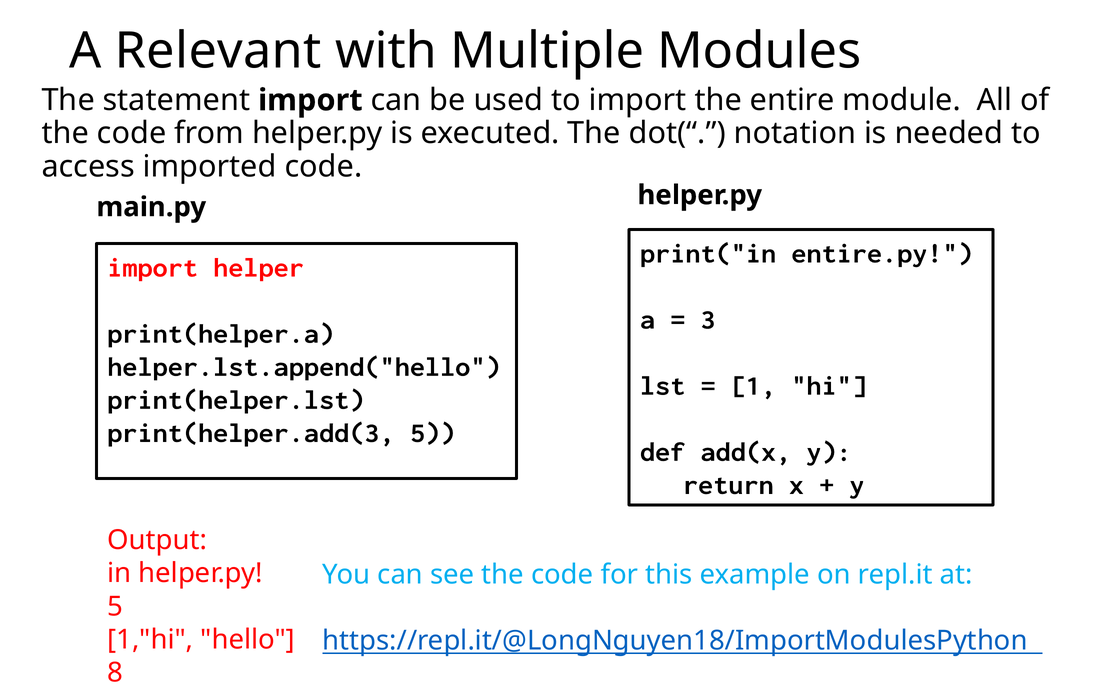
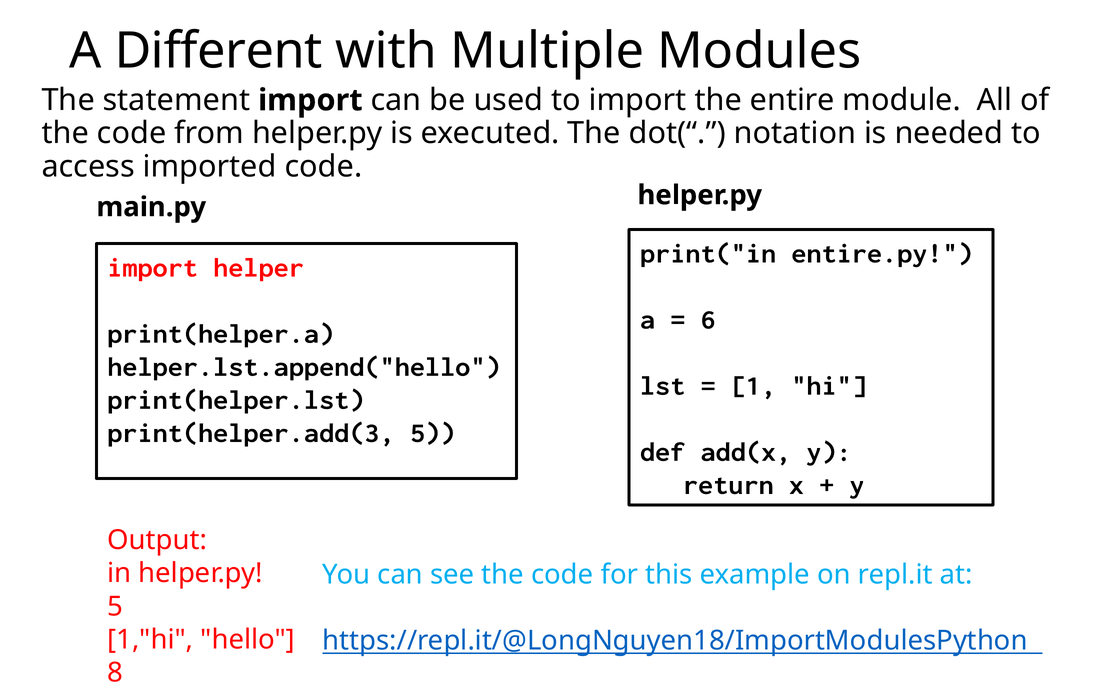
Relevant: Relevant -> Different (219, 51)
3: 3 -> 6 (708, 319)
